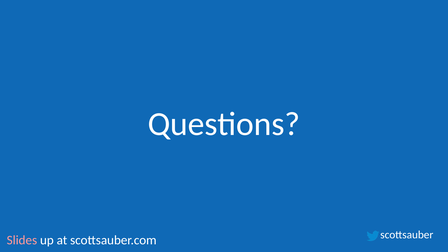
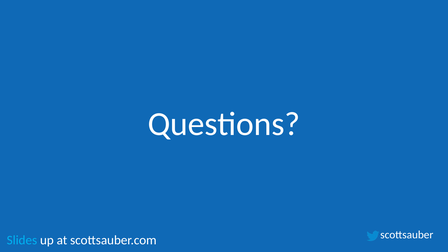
Slides colour: pink -> light blue (22, 240)
